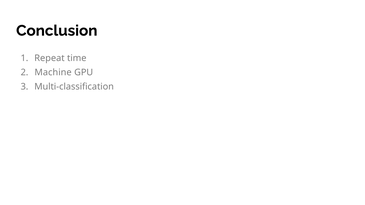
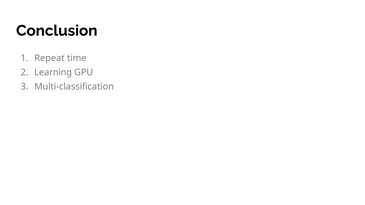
Machine: Machine -> Learning (53, 72)
